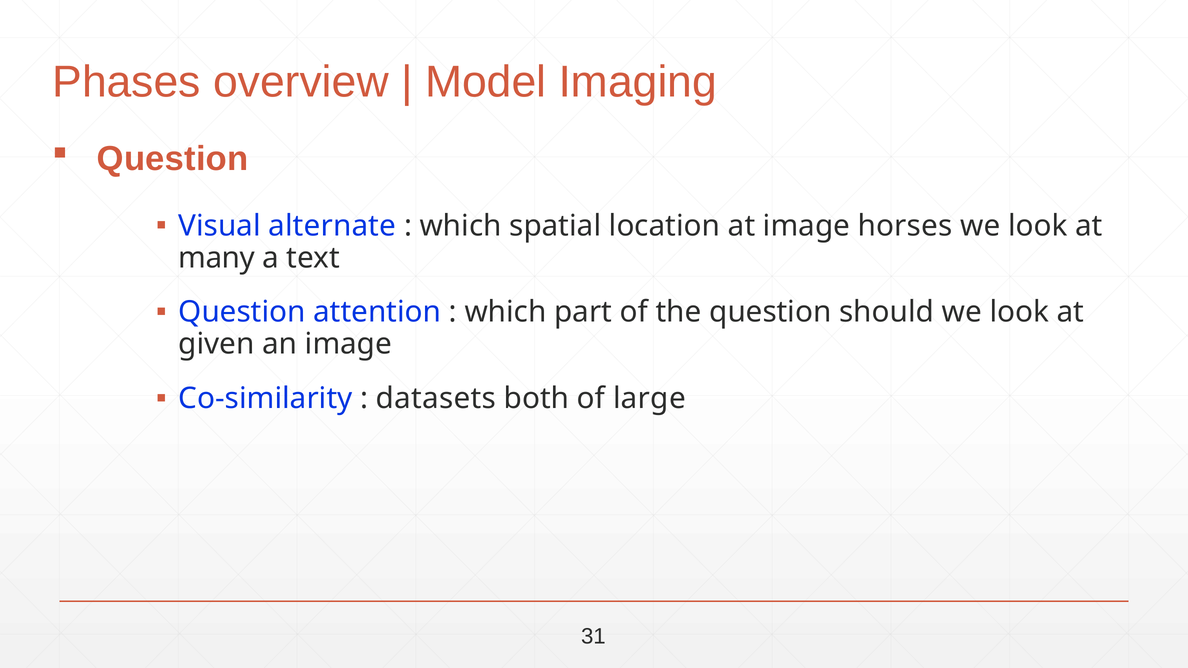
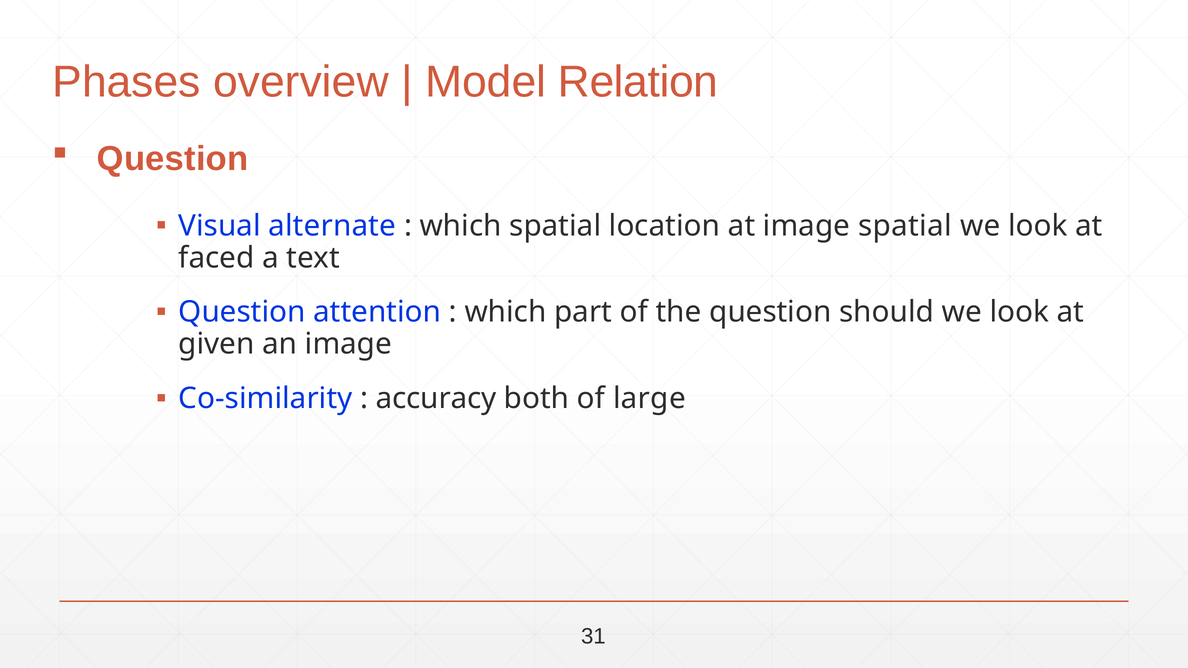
Imaging: Imaging -> Relation (638, 82)
image horses: horses -> spatial (905, 226)
many: many -> faced (216, 258)
datasets: datasets -> accuracy (436, 399)
